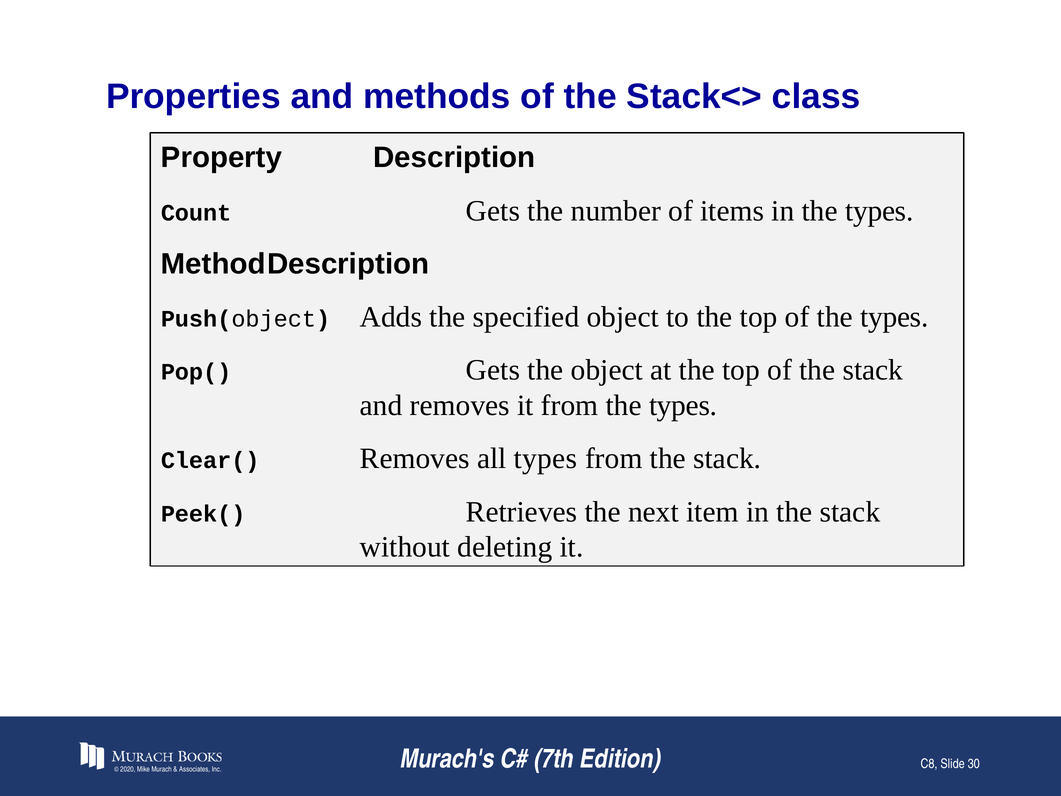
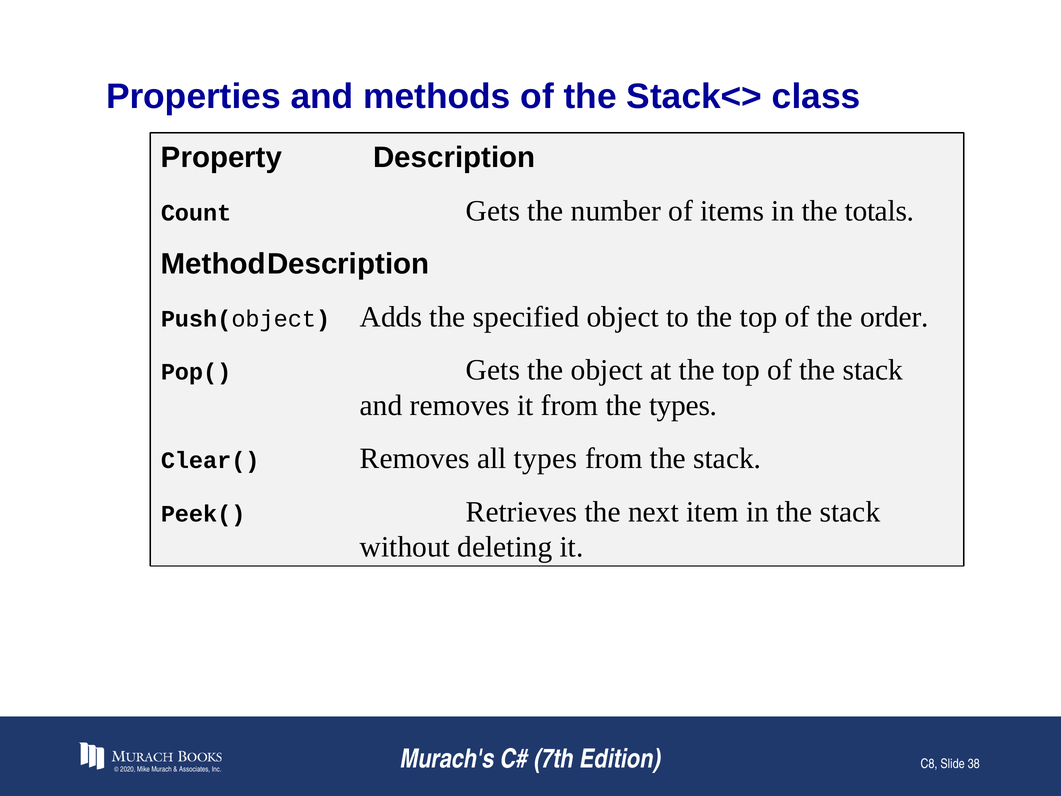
in the types: types -> totals (879, 211)
of the types: types -> order (894, 317)
30: 30 -> 38 (974, 763)
